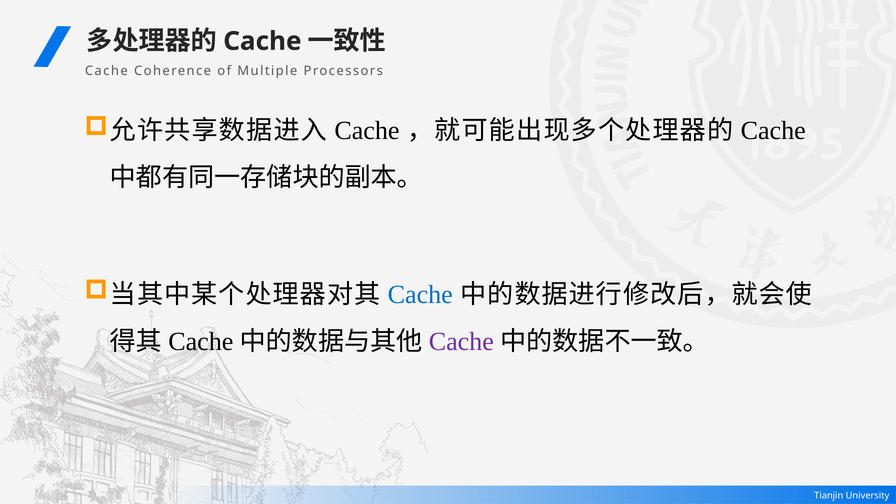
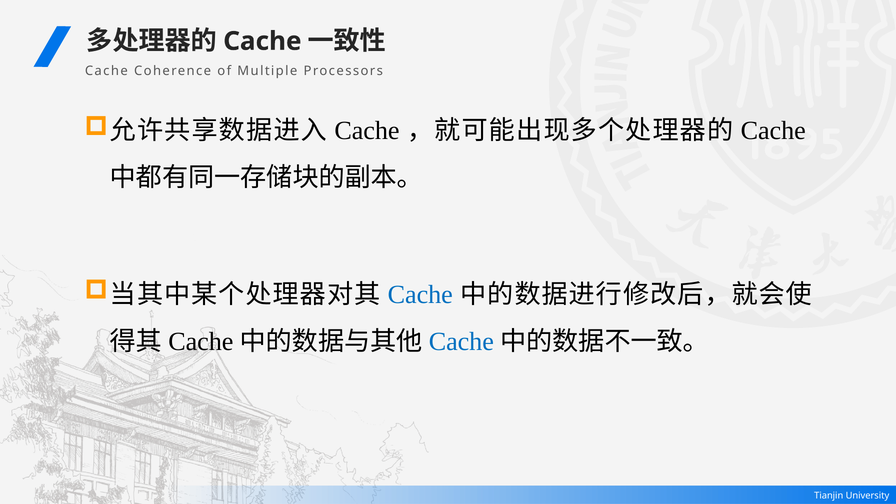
Cache colour: purple -> blue (461, 341)
